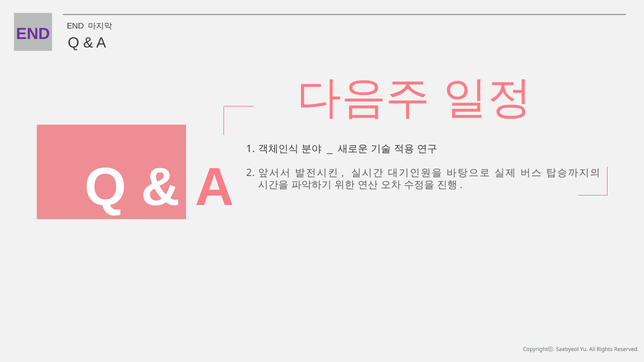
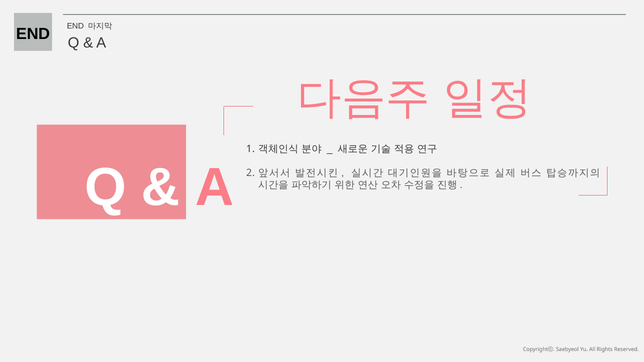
END colour: purple -> black (33, 34)
